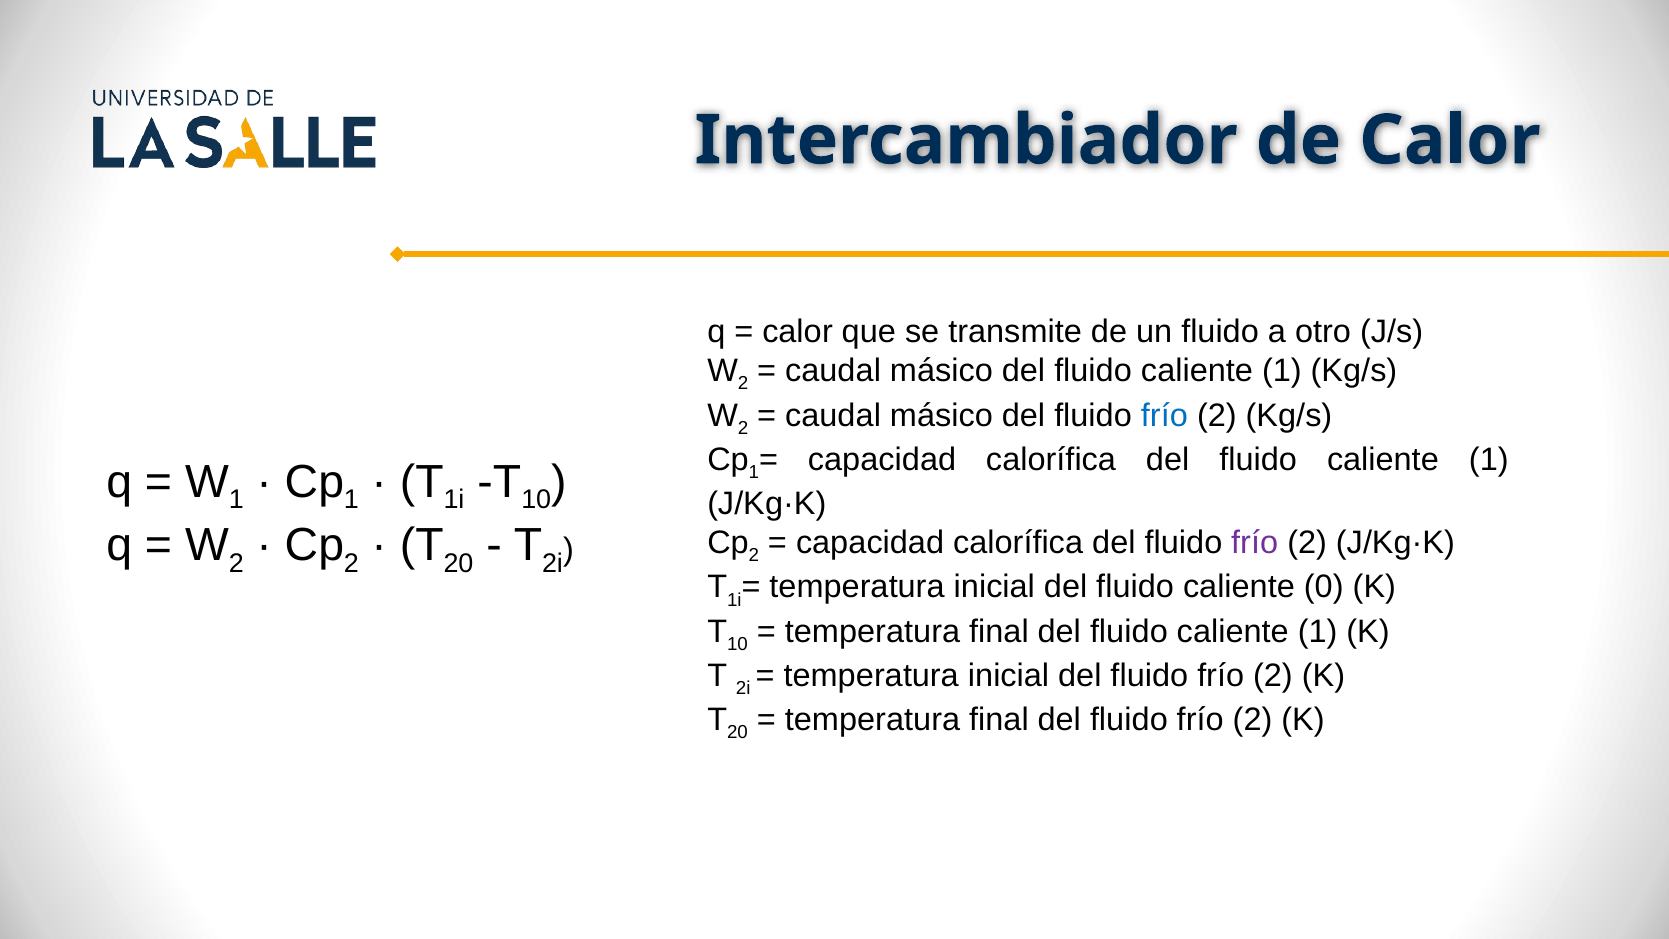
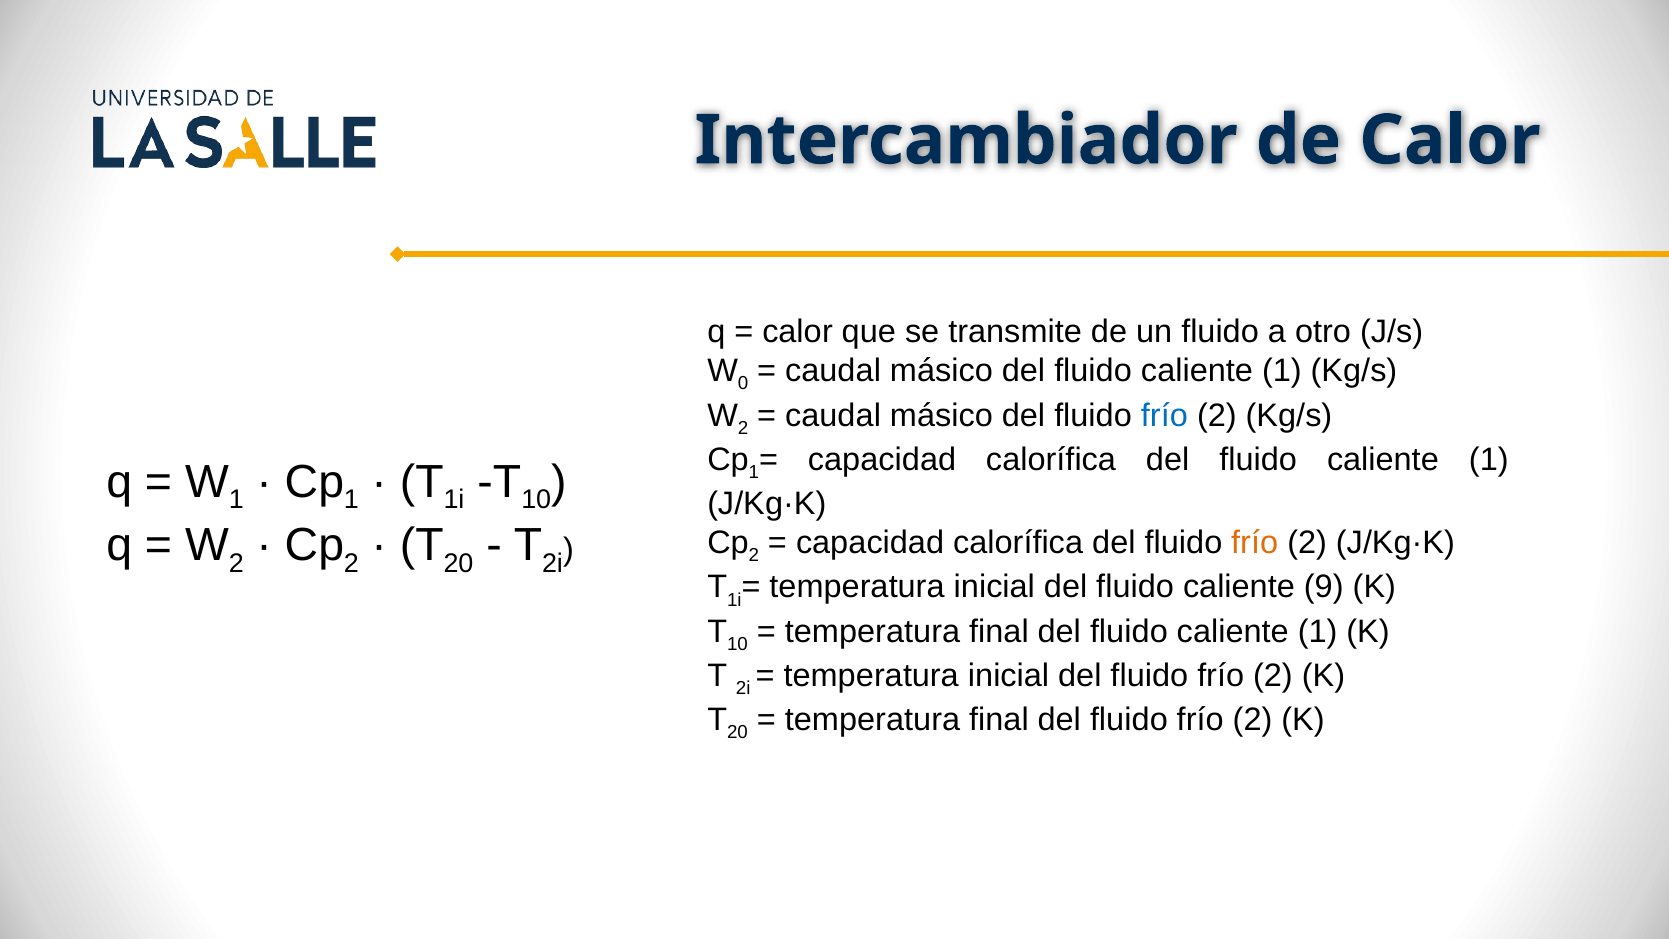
2: 2 -> 0 (743, 384)
frío colour: purple -> orange (1255, 543)
0: 0 -> 9 (1324, 587)
